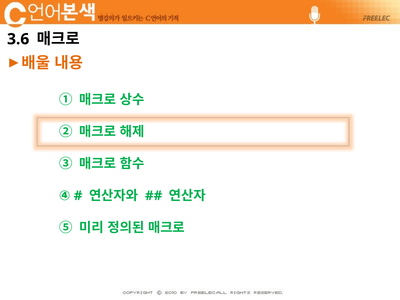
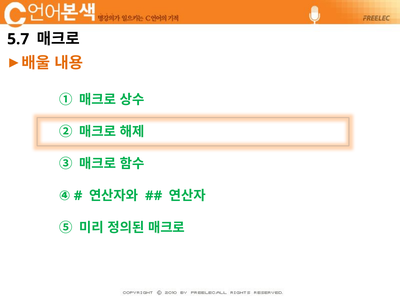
3.6: 3.6 -> 5.7 (18, 39)
